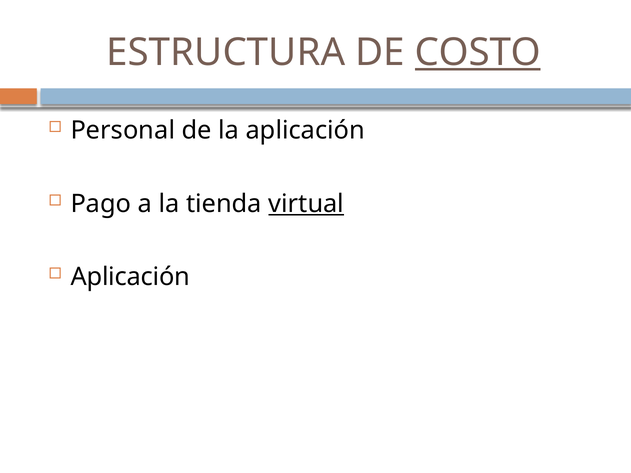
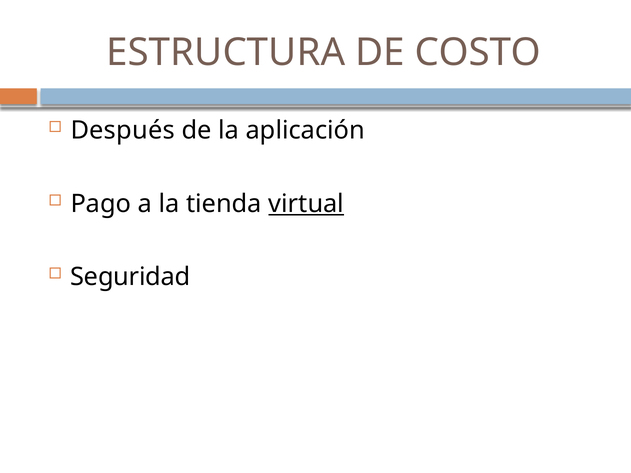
COSTO underline: present -> none (478, 53)
Personal: Personal -> Después (123, 131)
Aplicación: Aplicación -> Seguridad (130, 277)
